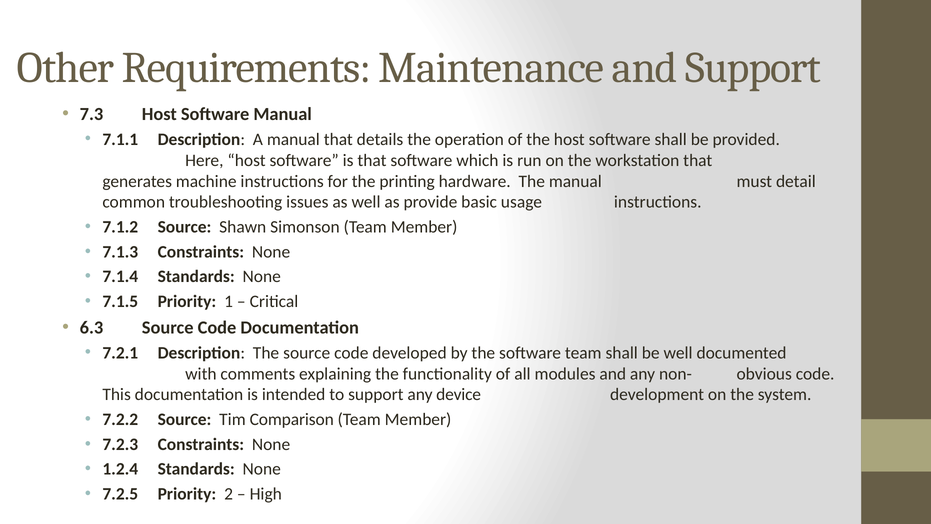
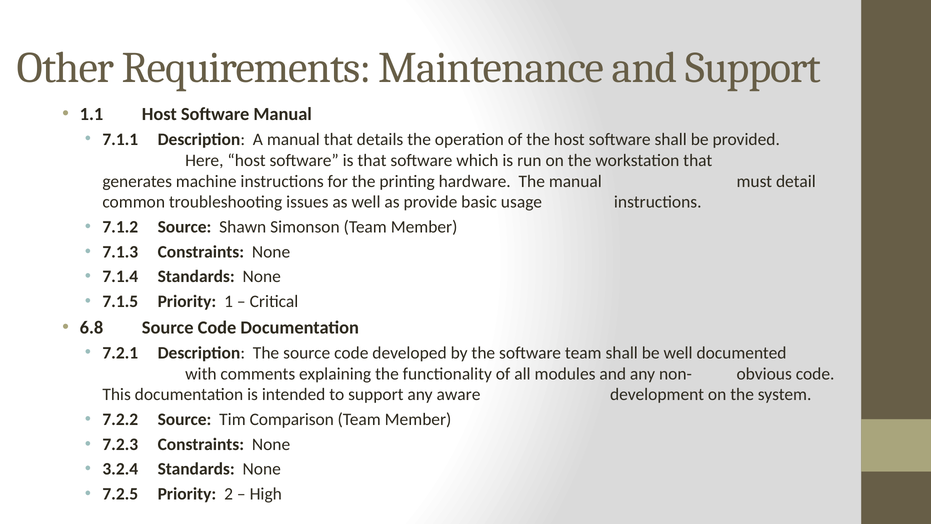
7.3: 7.3 -> 1.1 (91, 114)
6.3: 6.3 -> 6.8 (91, 327)
device: device -> aware (459, 394)
1.2.4: 1.2.4 -> 3.2.4 (120, 469)
